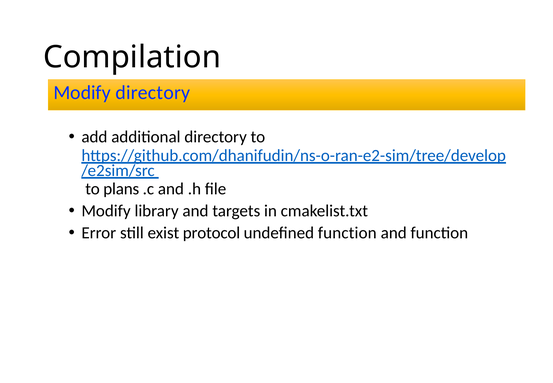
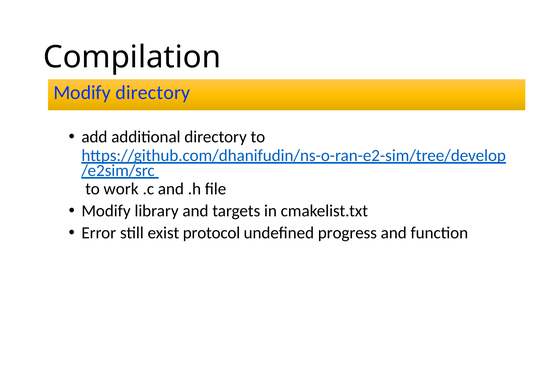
plans: plans -> work (121, 189)
undefined function: function -> progress (347, 233)
